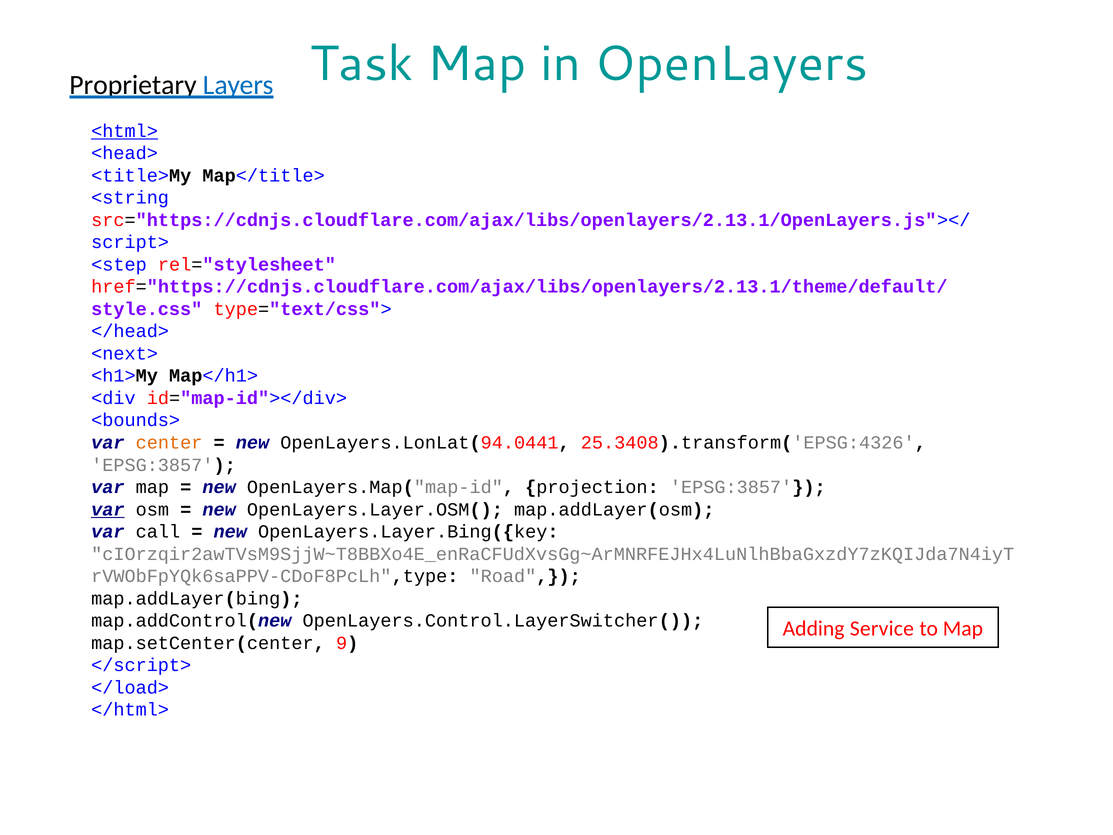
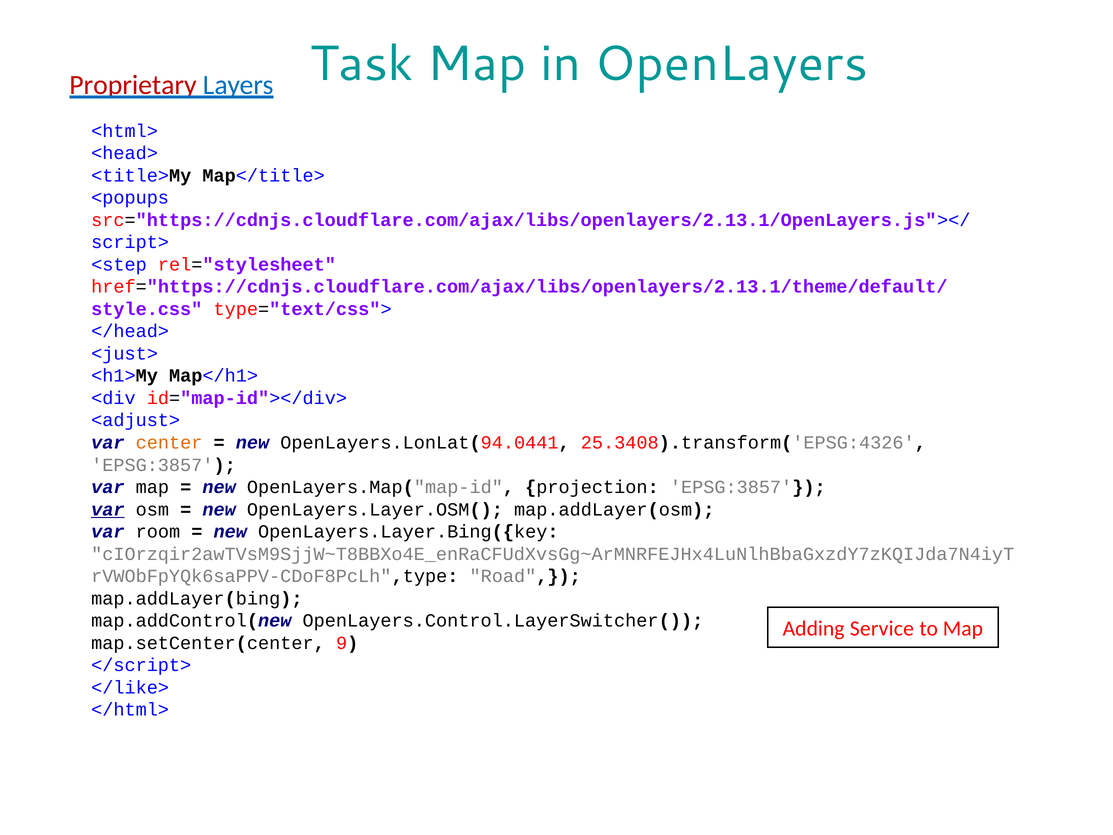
Proprietary colour: black -> red (133, 85)
<html> underline: present -> none (125, 131)
<string: <string -> <popups (130, 198)
<next>: <next> -> <just> (125, 353)
<bounds>: <bounds> -> <adjust> (136, 420)
call: call -> room (158, 532)
</load>: </load> -> </like> (130, 687)
